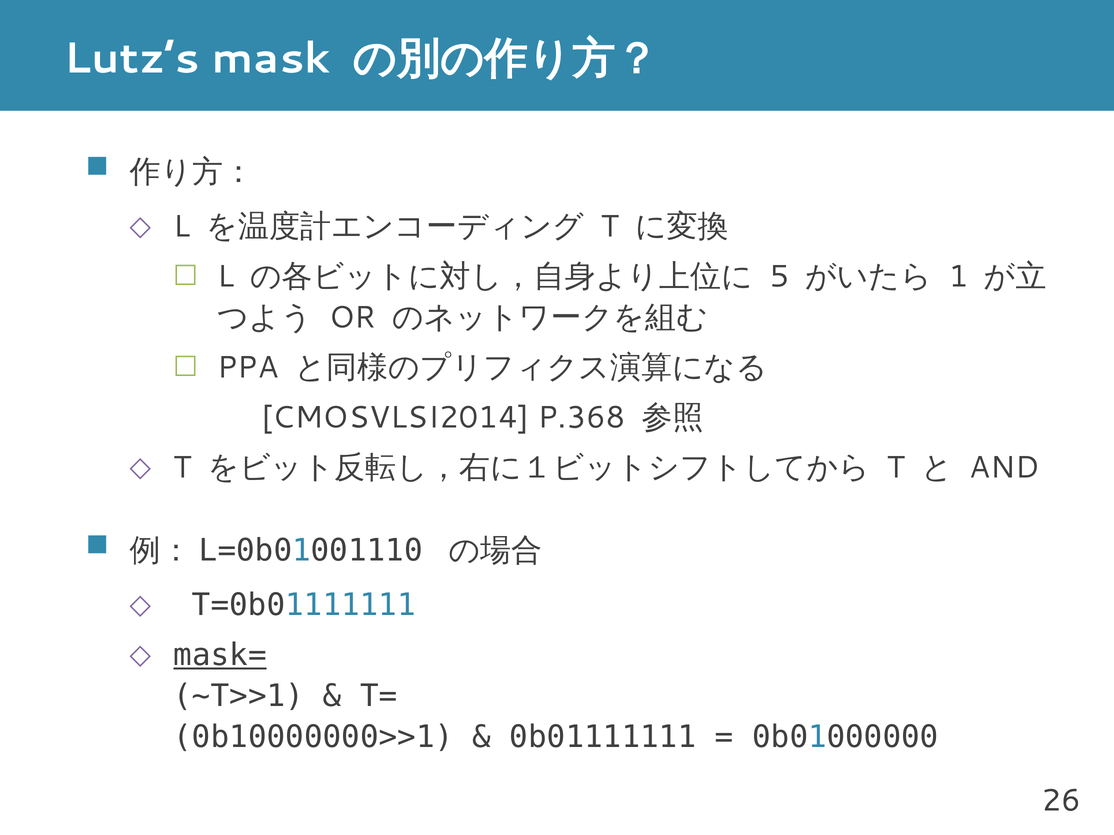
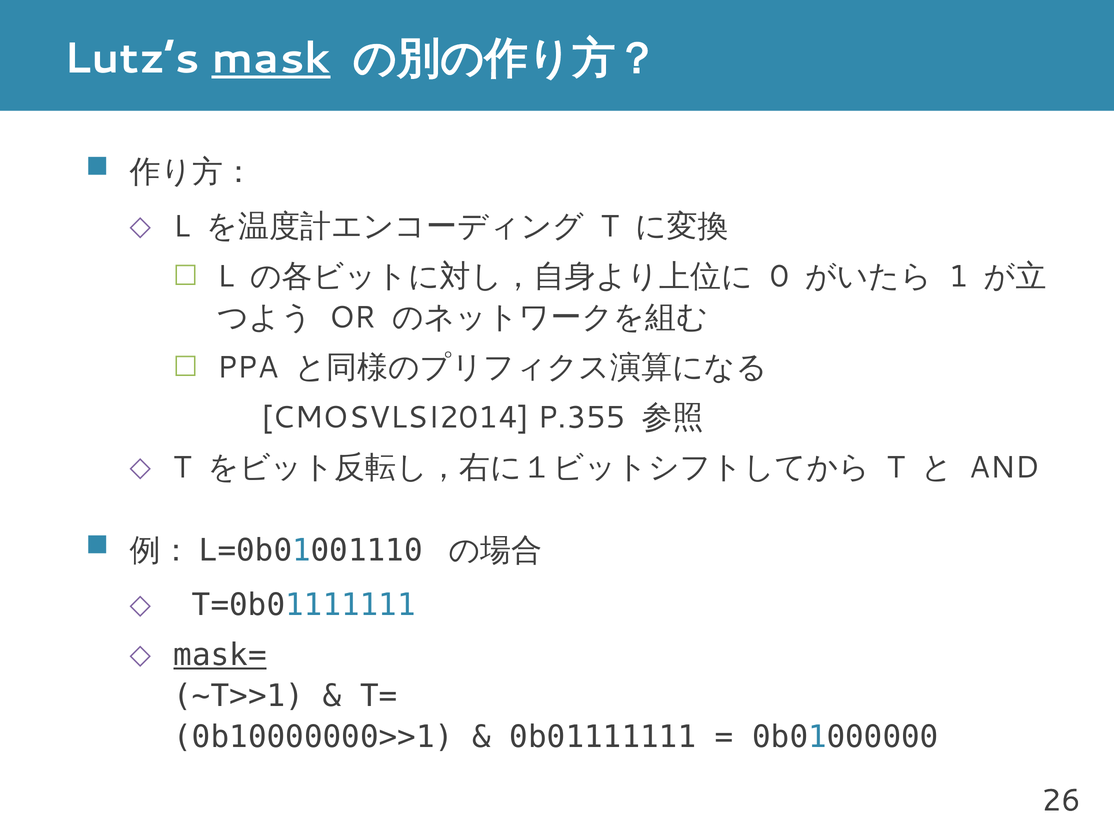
mask underline: none -> present (271, 58)
5: 5 -> 0 (779, 277)
P.368: P.368 -> P.355 (582, 418)
